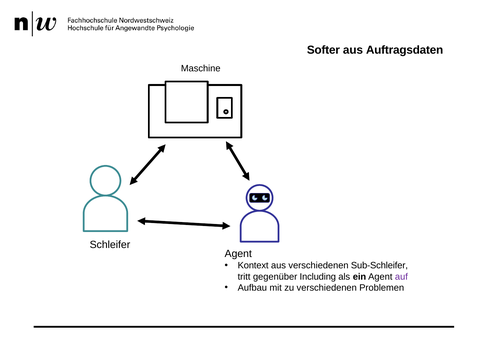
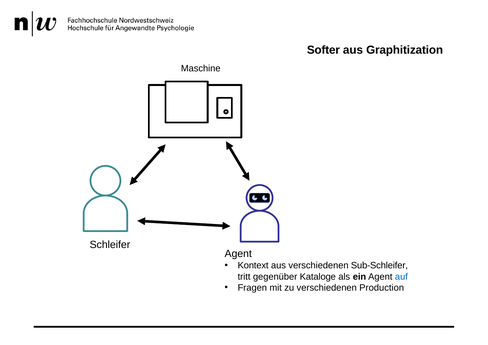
Auftragsdaten: Auftragsdaten -> Graphitization (405, 50)
Including: Including -> Kataloge (318, 277)
auf colour: purple -> blue (401, 277)
Aufbau: Aufbau -> Fragen (252, 288)
Problemen: Problemen -> Production (382, 288)
